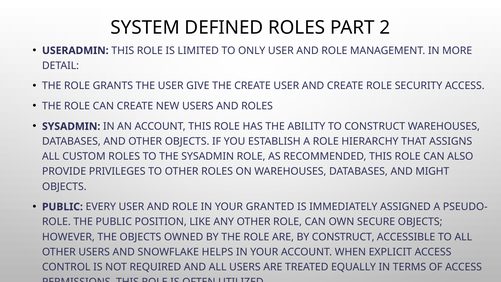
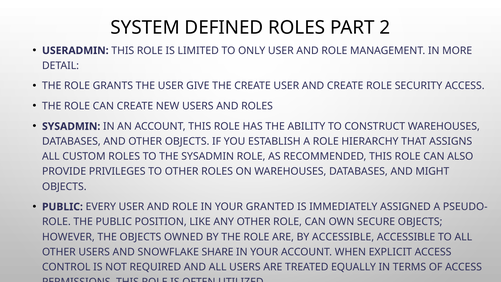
BY CONSTRUCT: CONSTRUCT -> ACCESSIBLE (343, 237)
HELPS: HELPS -> SHARE (218, 252)
